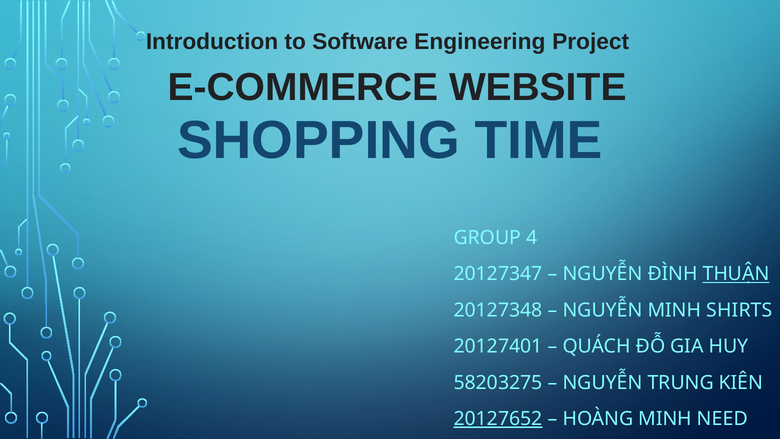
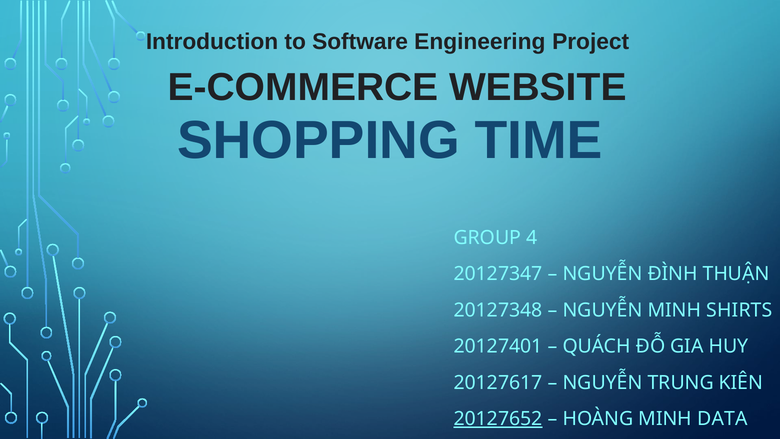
THUẬN underline: present -> none (736, 274)
58203275: 58203275 -> 20127617 (498, 382)
NEED: NEED -> DATA (722, 419)
